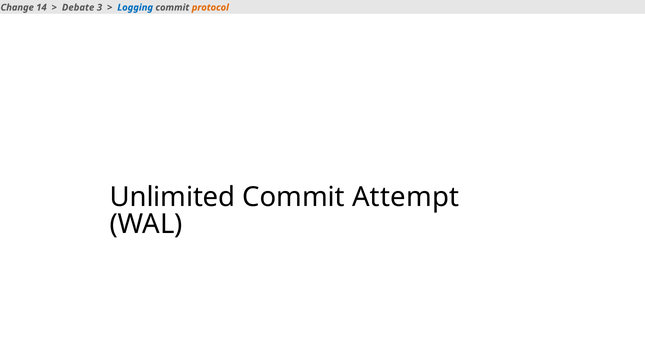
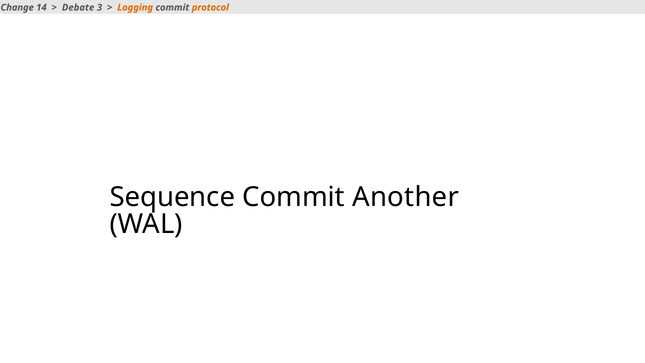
Logging colour: blue -> orange (135, 7)
Unlimited: Unlimited -> Sequence (172, 197)
Attempt: Attempt -> Another (406, 197)
